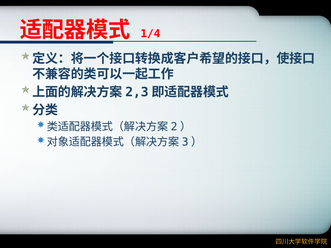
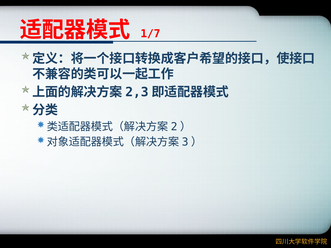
1/4: 1/4 -> 1/7 (150, 34)
